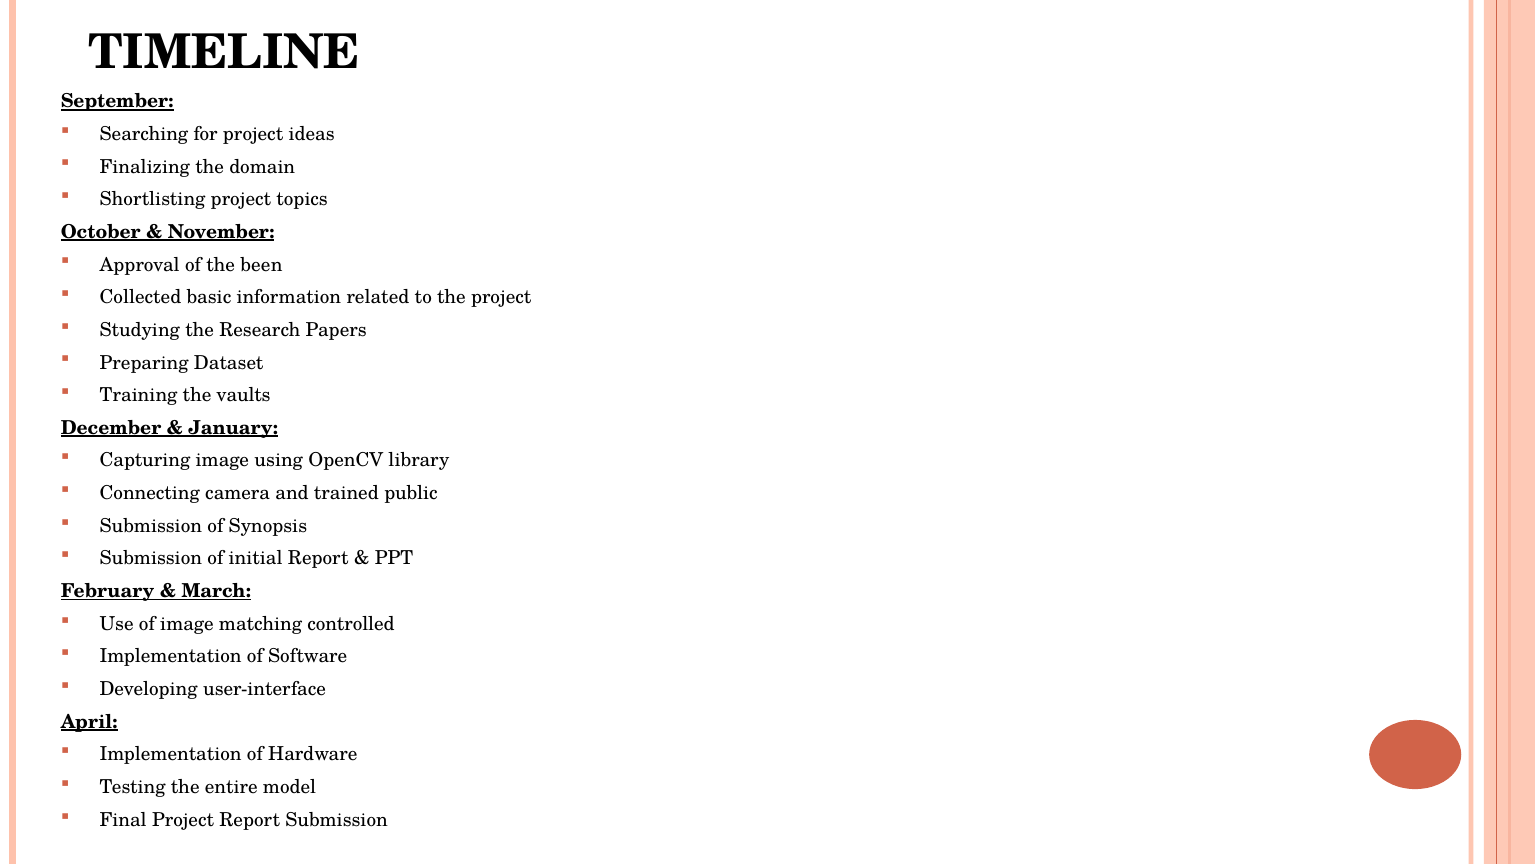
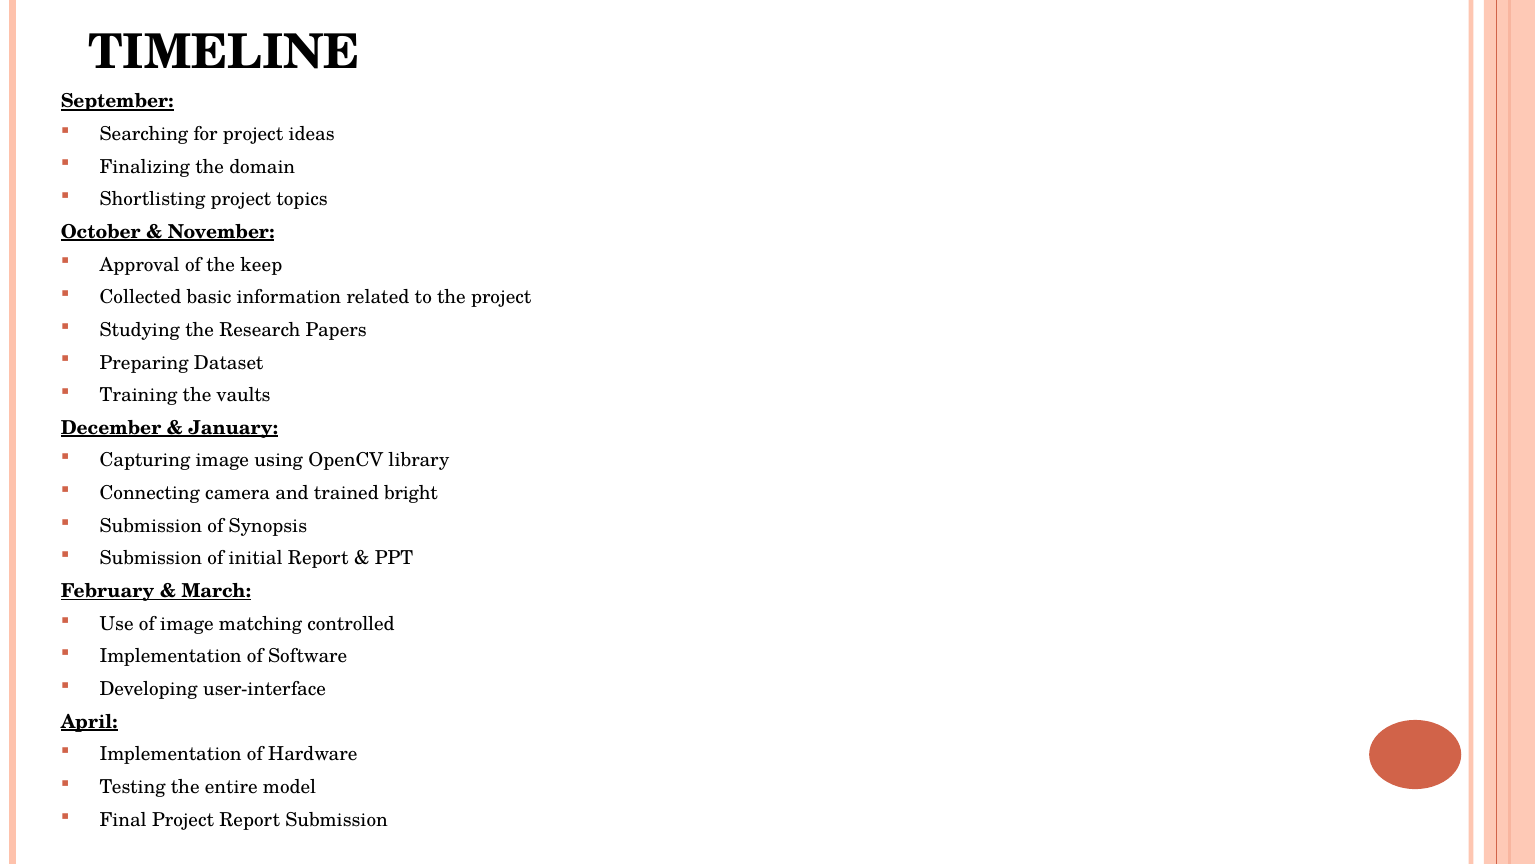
been: been -> keep (261, 265)
public: public -> bright (411, 493)
